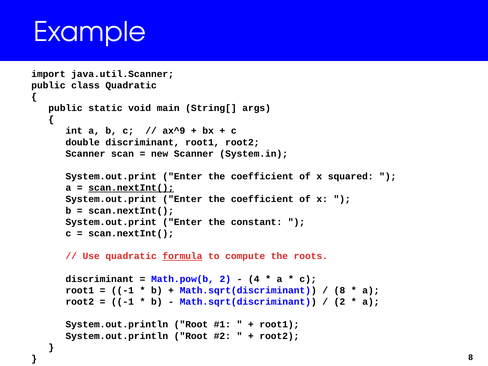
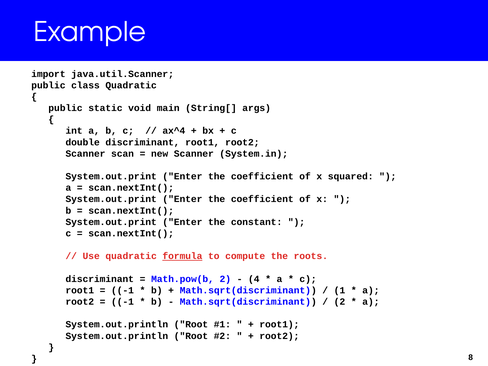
ax^9: ax^9 -> ax^4 (174, 131)
scan.nextInt( underline: present -> none (131, 188)
8: 8 -> 1 (339, 290)
